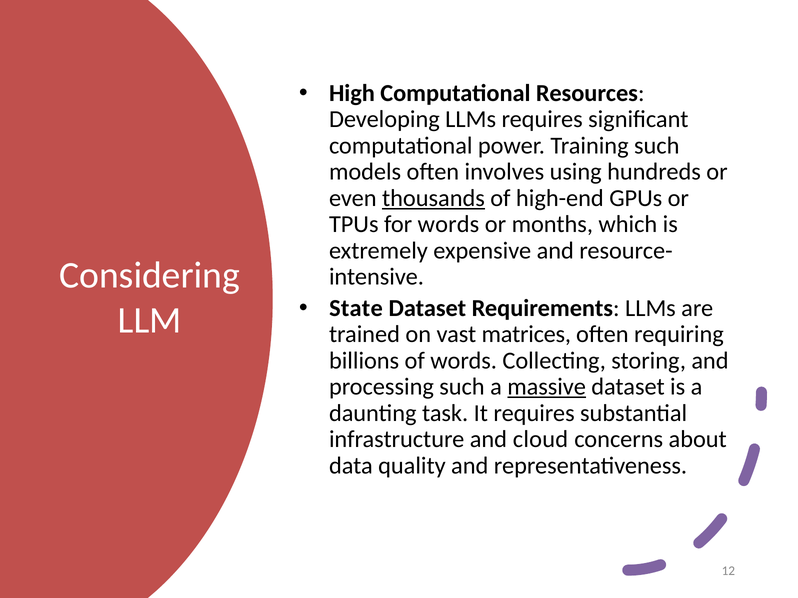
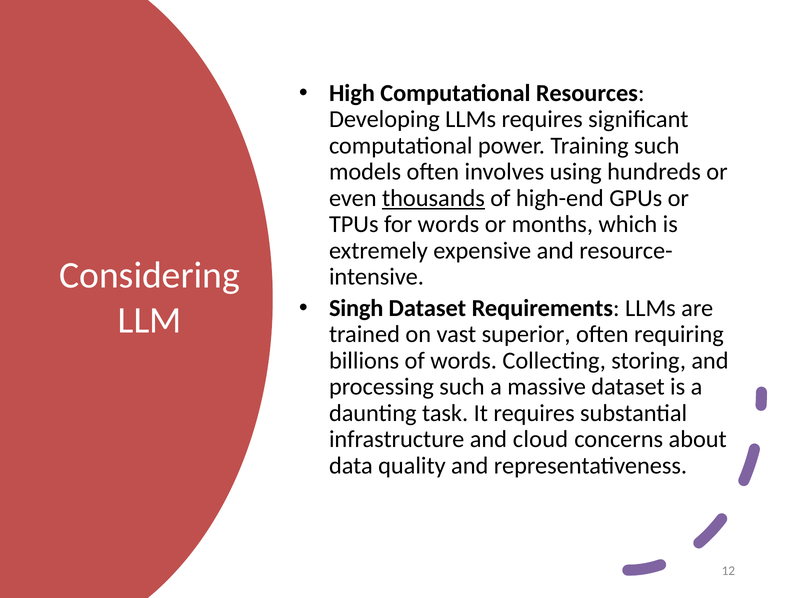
State: State -> Singh (356, 308)
matrices: matrices -> superior (526, 335)
massive underline: present -> none (547, 387)
